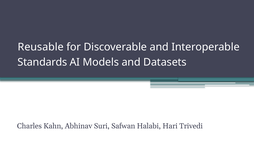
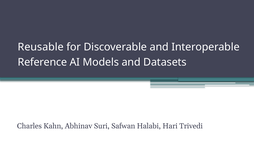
Standards: Standards -> Reference (42, 62)
